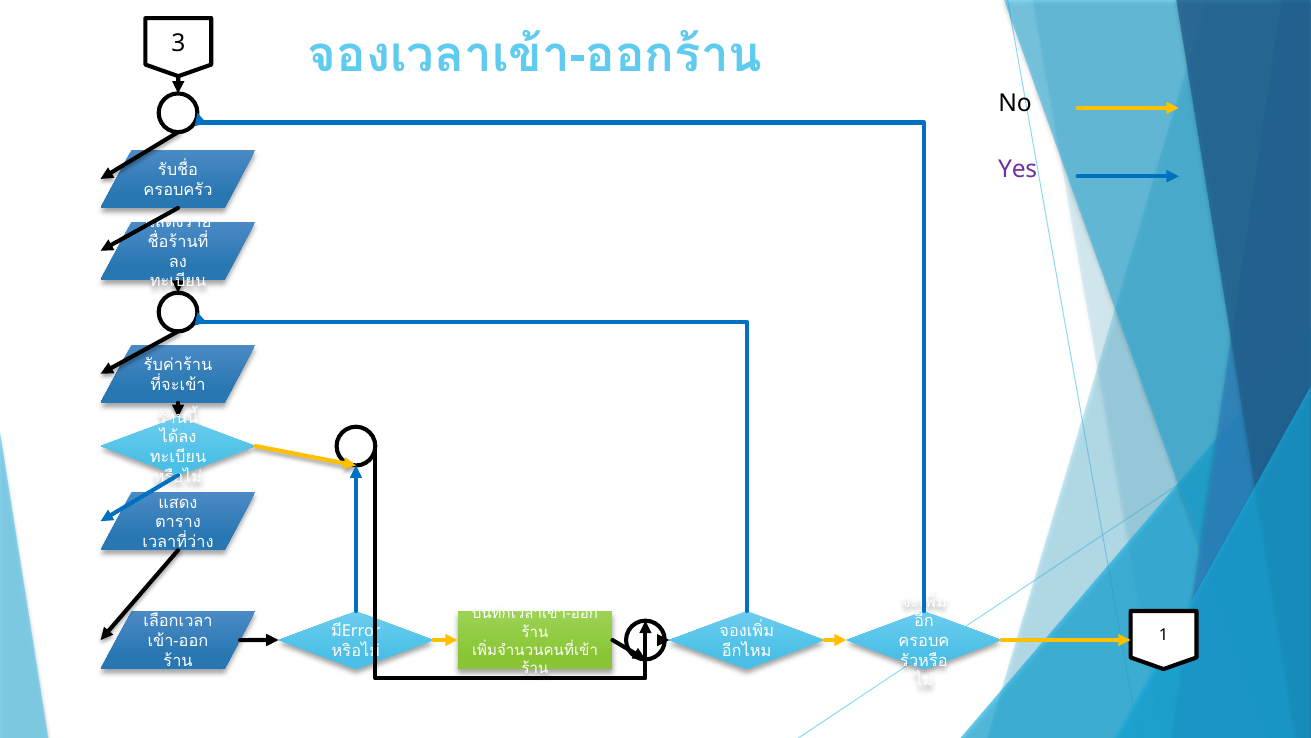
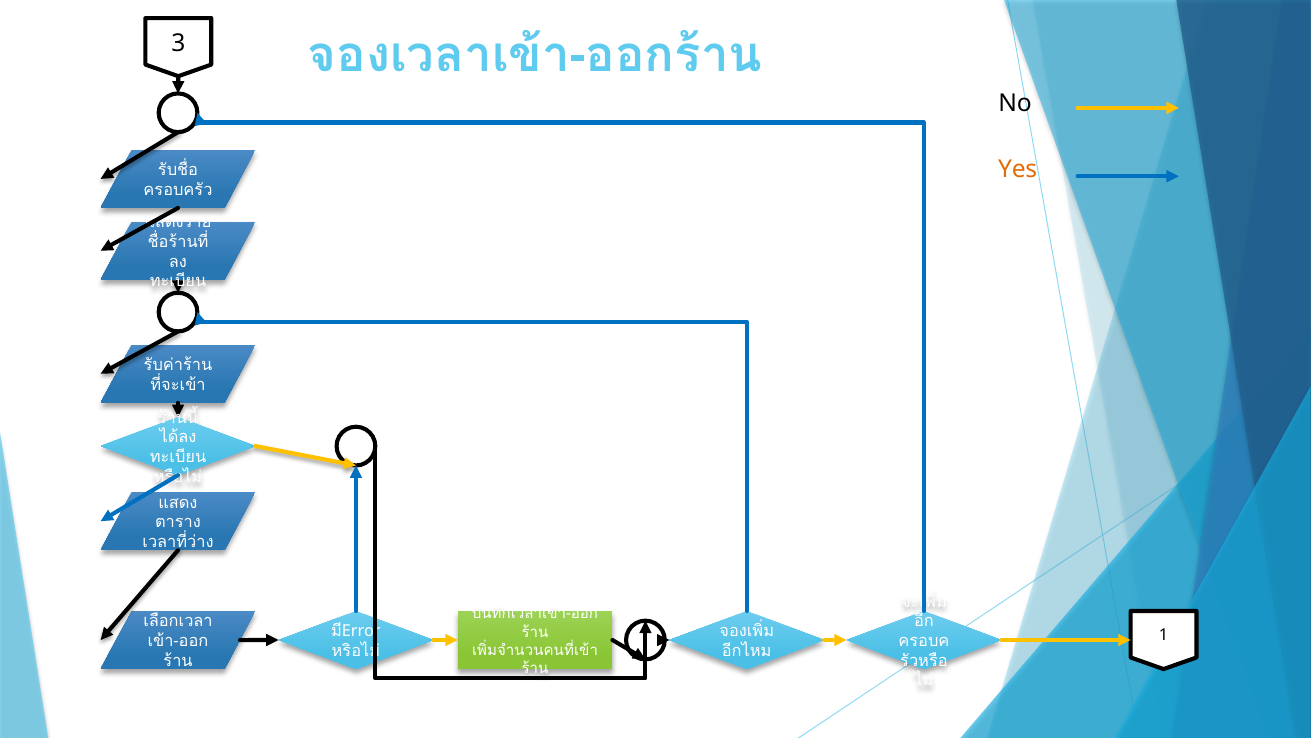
Yes colour: purple -> orange (1018, 169)
